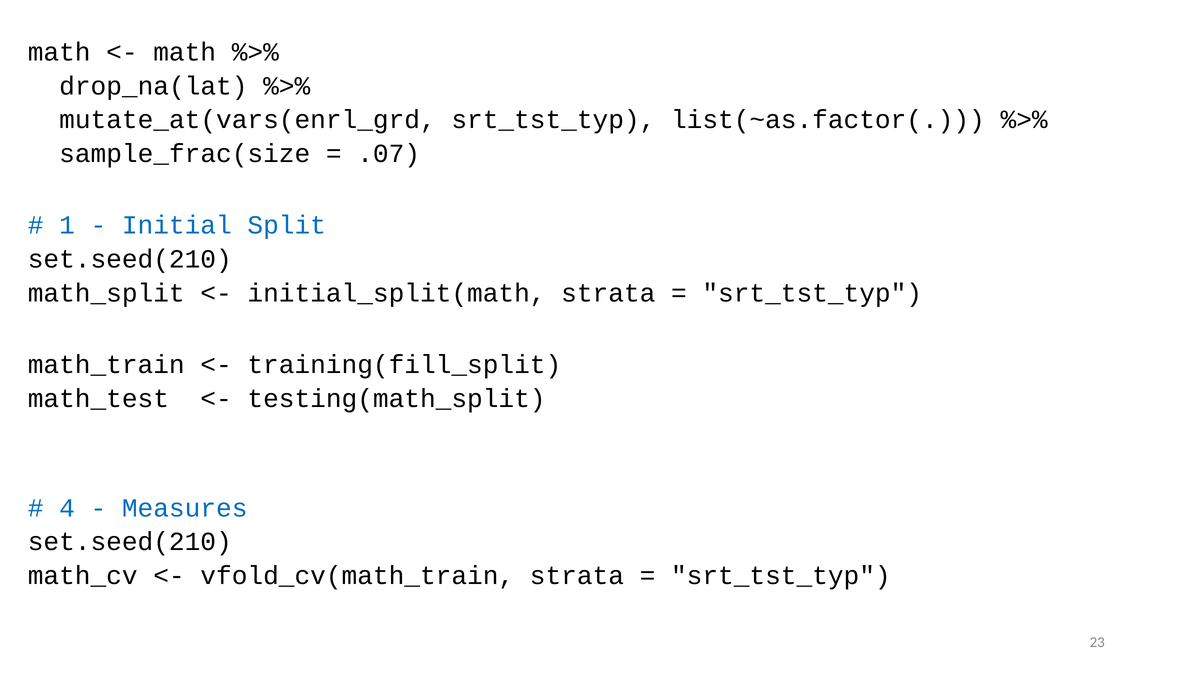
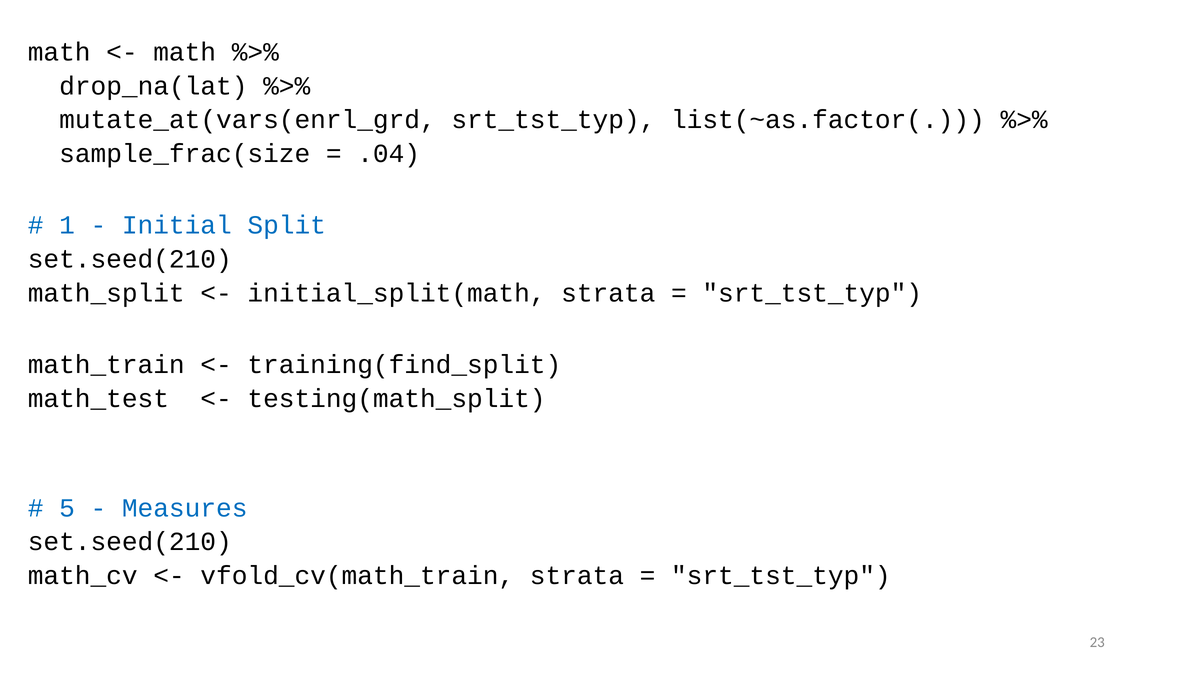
.07: .07 -> .04 (389, 154)
training(fill_split: training(fill_split -> training(find_split (404, 365)
4: 4 -> 5 (67, 508)
